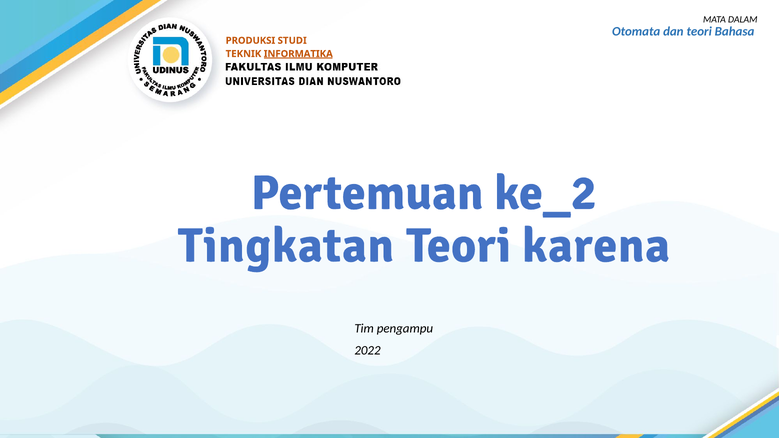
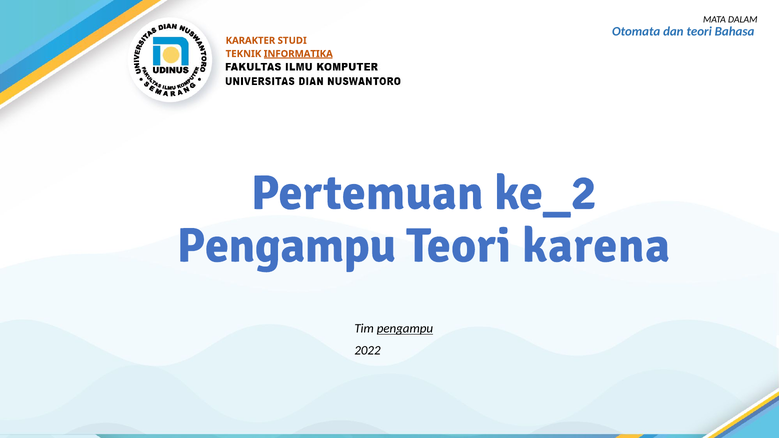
PRODUKSI: PRODUKSI -> KARAKTER (250, 41)
Tingkatan: Tingkatan -> Pengampu (286, 246)
pengampu underline: none -> present (405, 329)
